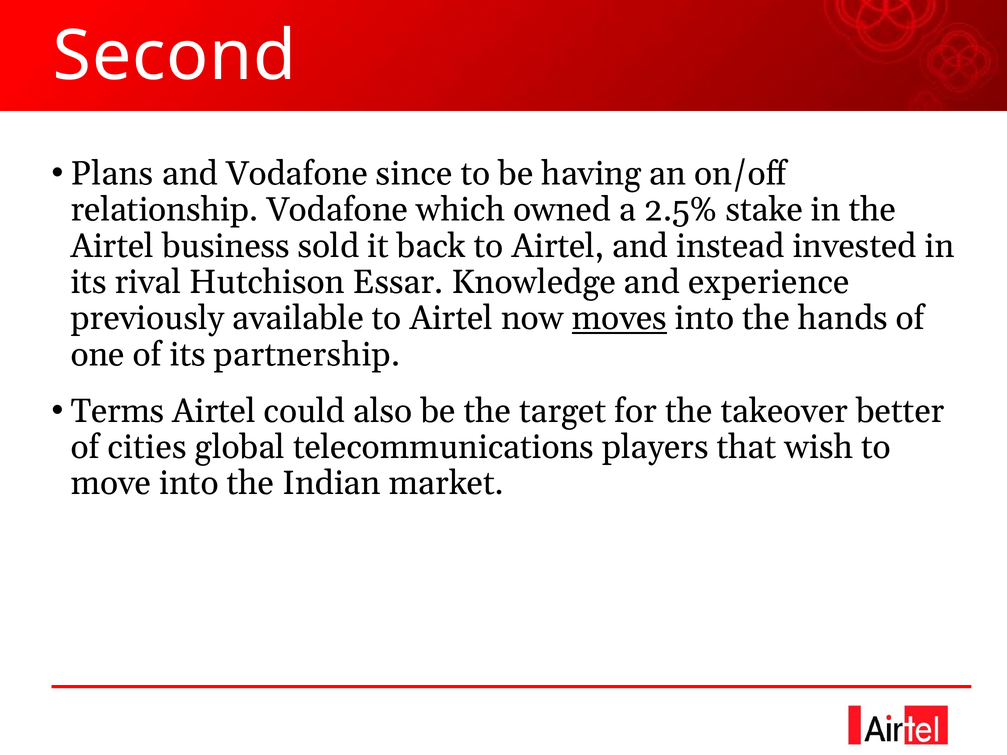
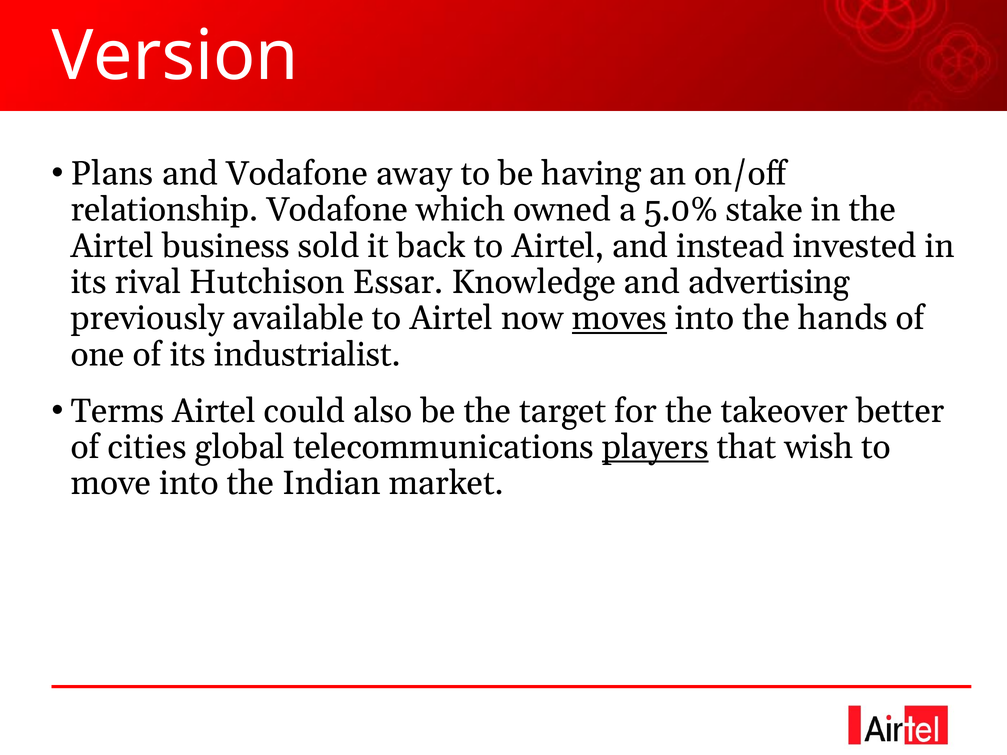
Second: Second -> Version (175, 56)
since: since -> away (414, 174)
2.5%: 2.5% -> 5.0% (681, 210)
experience: experience -> advertising (769, 282)
partnership: partnership -> industrialist (307, 355)
players underline: none -> present (655, 447)
